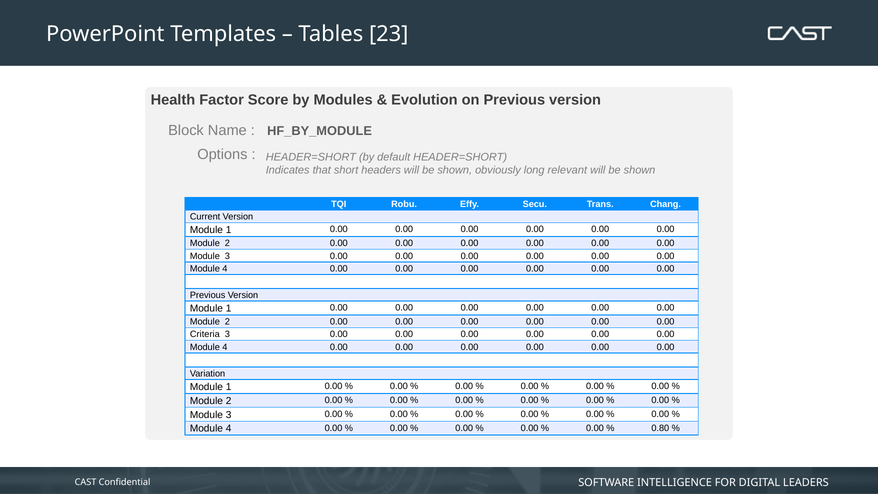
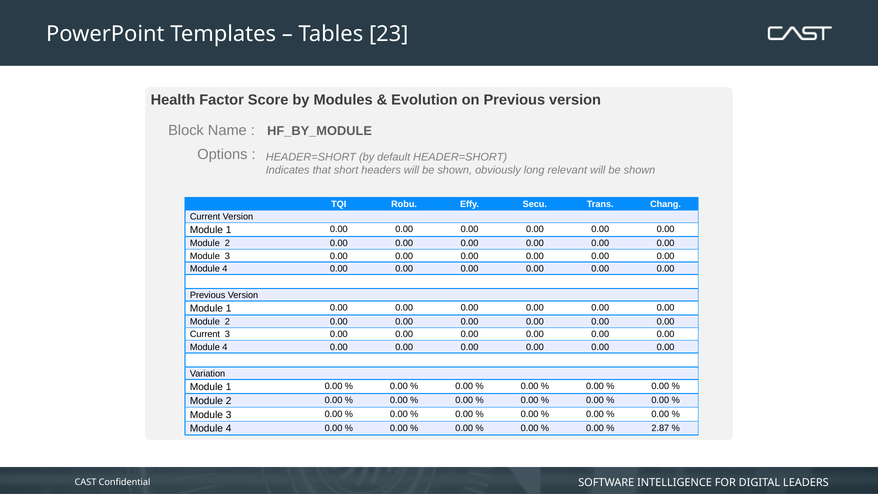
Criteria: Criteria -> Current (205, 334)
0.80: 0.80 -> 2.87 (660, 428)
